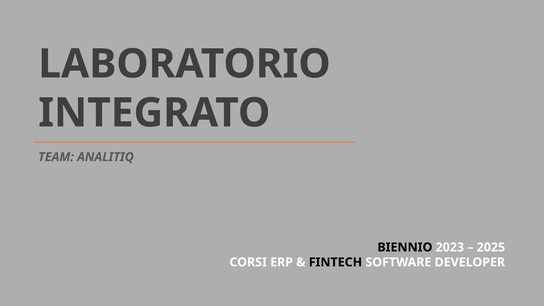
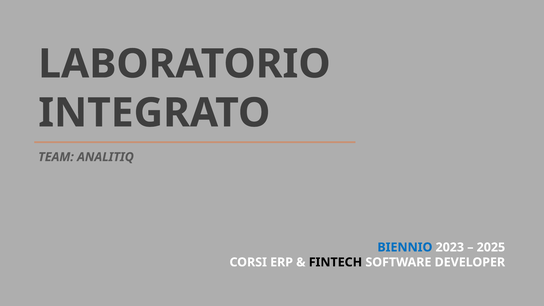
BIENNIO colour: black -> blue (405, 247)
